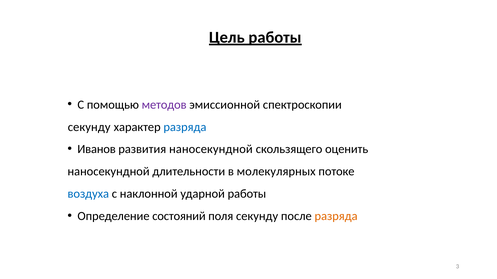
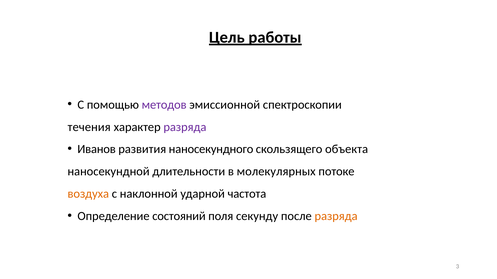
секунду: секунду -> течения (89, 127)
разряда colour: blue -> purple (185, 127)
развития наносекундной: наносекундной -> наносекундного (211, 150)
оценить: оценить -> объекта (347, 150)
воздуха colour: blue -> orange (88, 194)
ударной работы: работы -> частота (247, 194)
